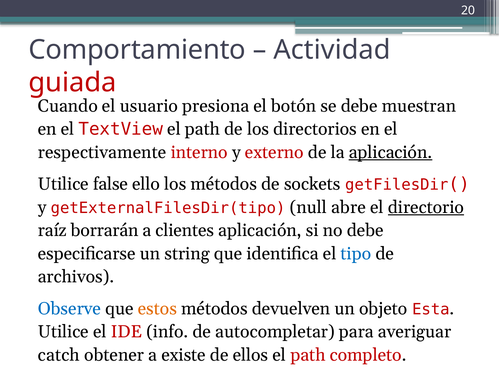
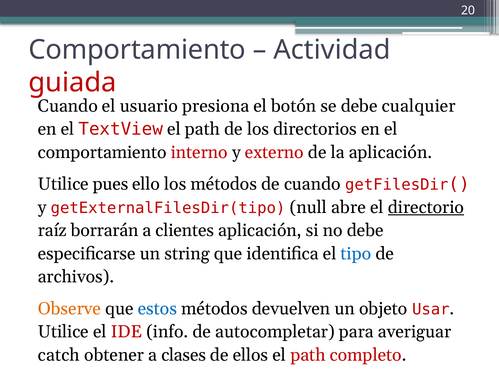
muestran: muestran -> cualquier (419, 106)
respectivamente: respectivamente -> comportamiento (102, 152)
aplicación underline: present -> none (390, 152)
false: false -> pues (111, 184)
de sockets: sockets -> cuando (312, 184)
Observe colour: blue -> orange (69, 309)
estos colour: orange -> blue (157, 309)
Esta: Esta -> Usar (431, 309)
existe: existe -> clases (184, 355)
